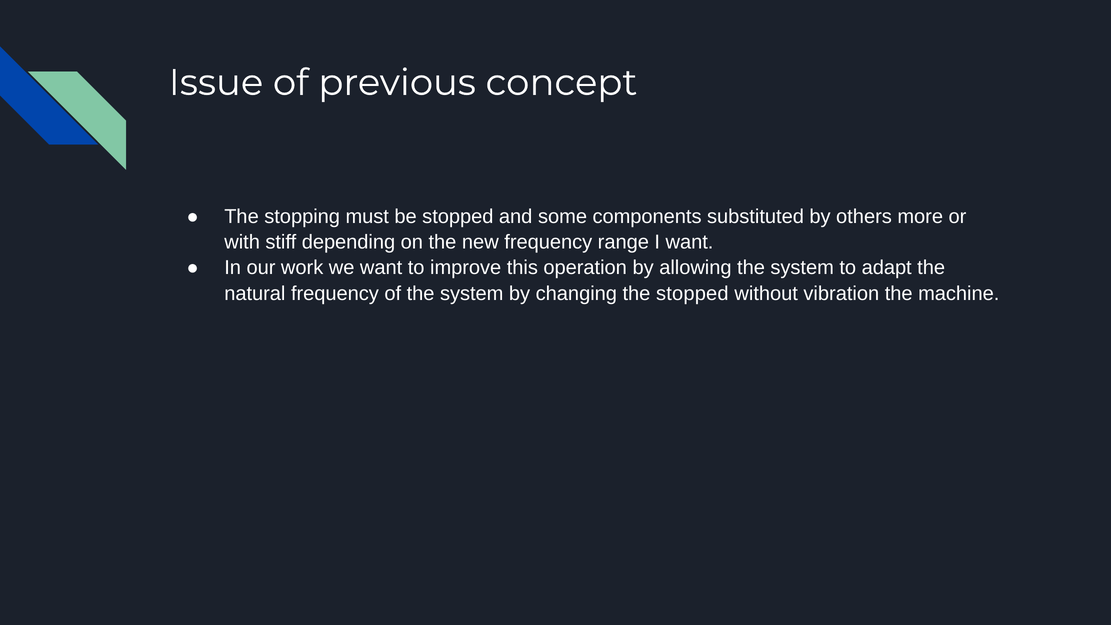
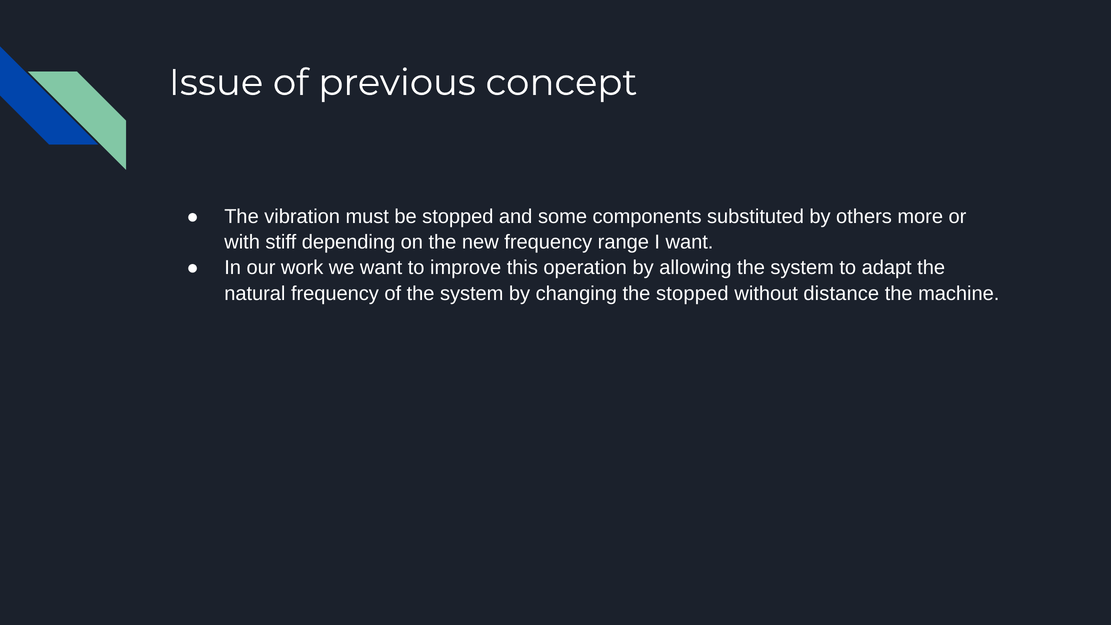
stopping: stopping -> vibration (302, 216)
vibration: vibration -> distance (841, 294)
